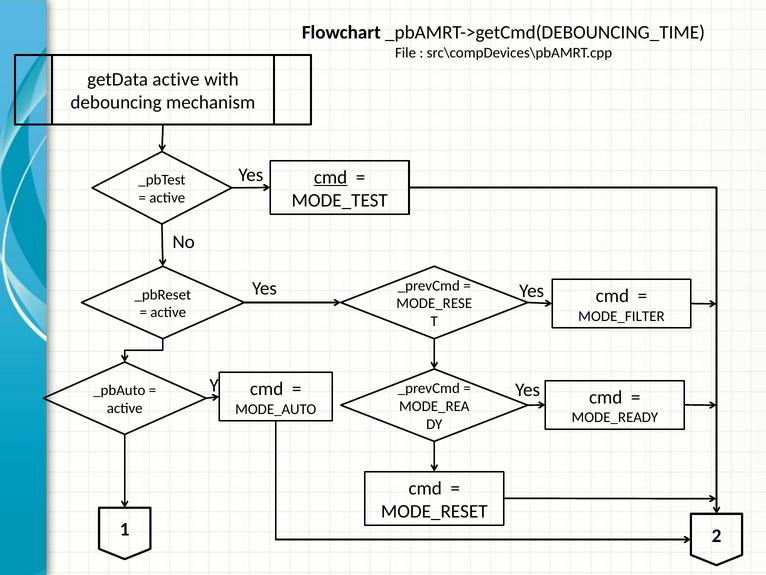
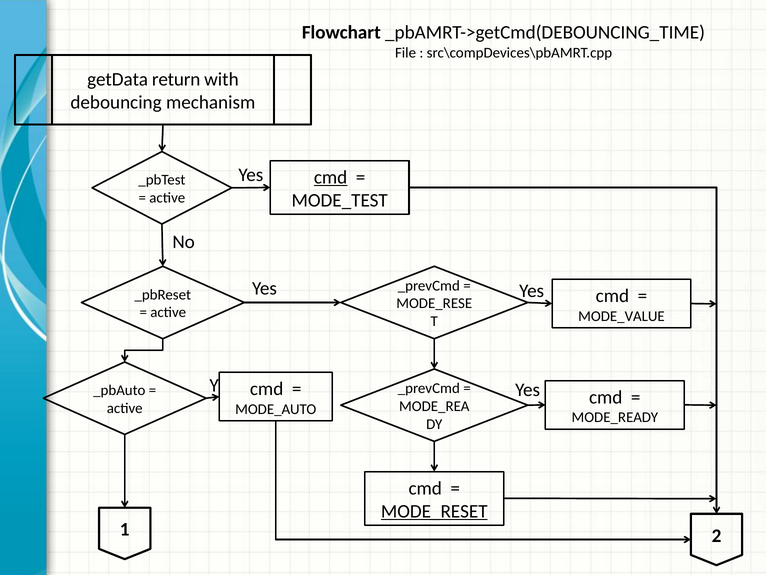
getData active: active -> return (176, 79)
MODE_FILTER: MODE_FILTER -> MODE_VALUE (621, 316)
MODE_RESET underline: none -> present (434, 511)
